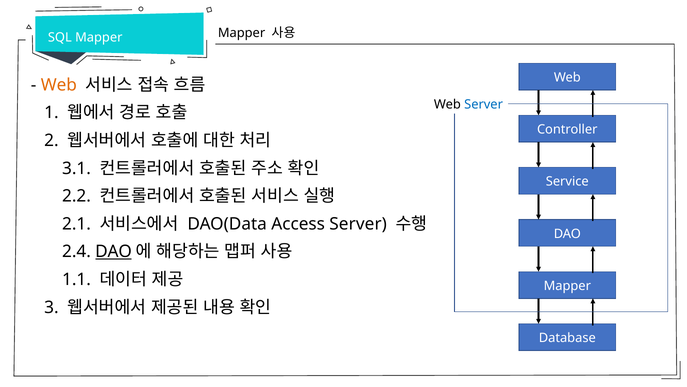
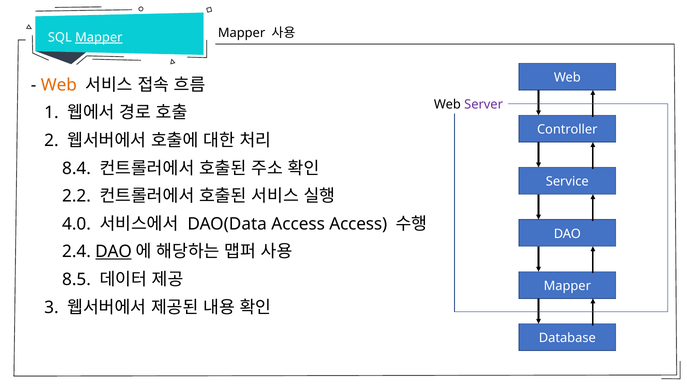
Mapper underline: none -> present (99, 37)
Server colour: blue -> purple (484, 104)
3.1: 3.1 -> 8.4 (76, 168)
2.1: 2.1 -> 4.0 (76, 224)
Access Server: Server -> Access (358, 224)
1.1: 1.1 -> 8.5 (76, 279)
